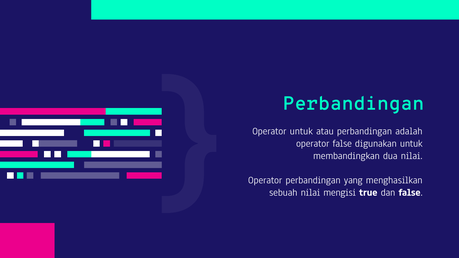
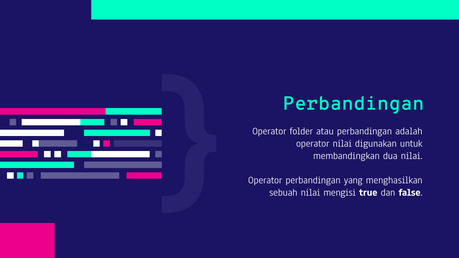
Operator untuk: untuk -> folder (301, 131)
operator false: false -> nilai (342, 144)
